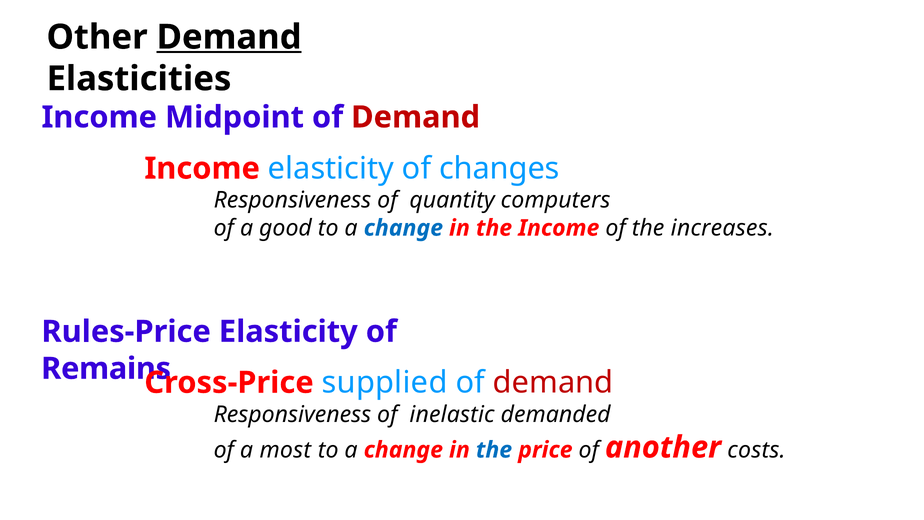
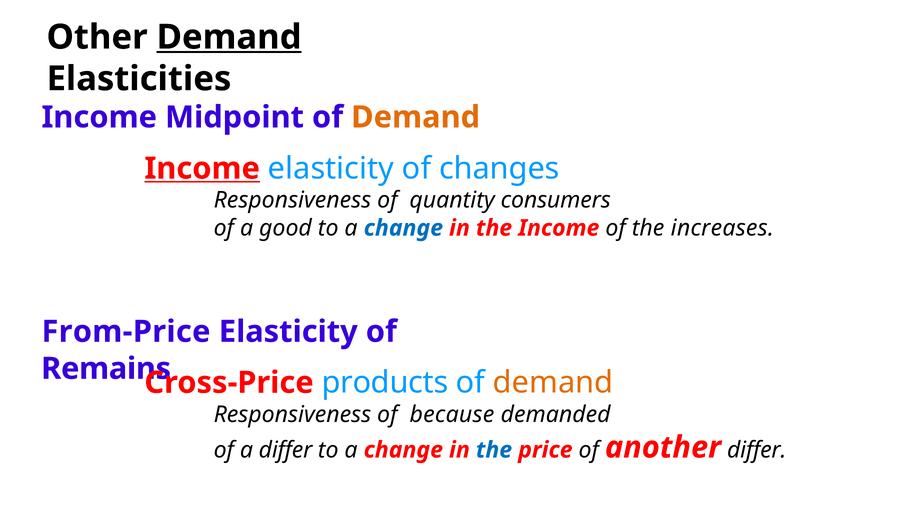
Demand colour: red -> orange (416, 117)
Income underline: none -> present (202, 168)
computers: computers -> consumers (556, 200)
Rules-Price: Rules-Price -> From-Price (126, 332)
supplied: supplied -> products (385, 382)
demand colour: red -> orange (553, 382)
inelastic: inelastic -> because (452, 414)
a most: most -> differ (286, 450)
another costs: costs -> differ (757, 450)
